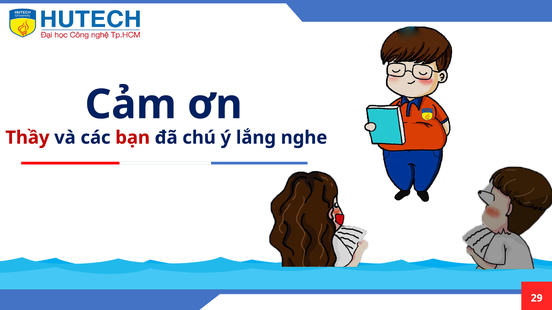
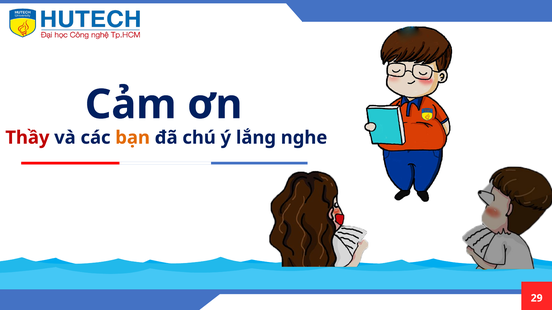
bạn colour: red -> orange (133, 138)
